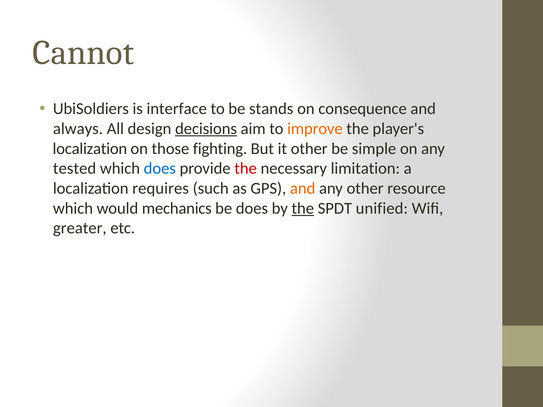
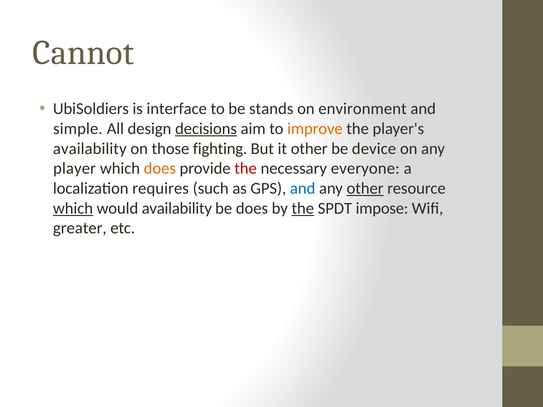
consequence: consequence -> environment (362, 109)
always: always -> simple (78, 129)
localization: localization -> availability (90, 149)
simple: simple -> device (374, 149)
tested: tested -> player (75, 169)
does colour: blue -> orange (160, 169)
limitation: limitation -> everyone (365, 169)
and colour: orange -> blue (303, 188)
other underline: none -> present (365, 188)
which underline: none -> present (73, 208)
would mechanics: mechanics -> availability (177, 208)
unified: unified -> impose (382, 208)
